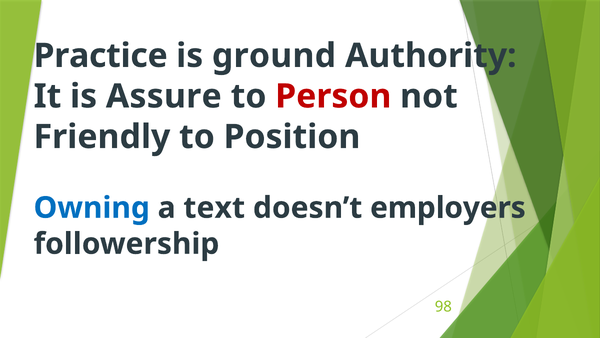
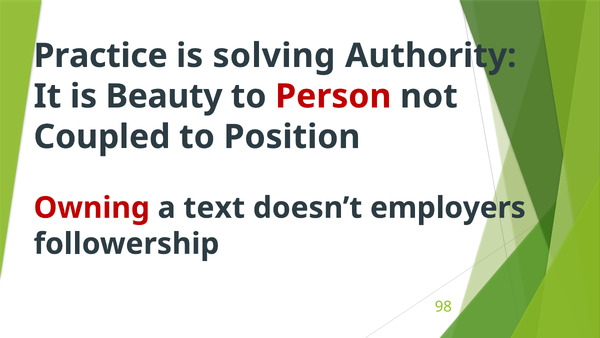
ground: ground -> solving (274, 56)
Assure: Assure -> Beauty (164, 96)
Friendly: Friendly -> Coupled (102, 137)
Owning colour: blue -> red (92, 208)
